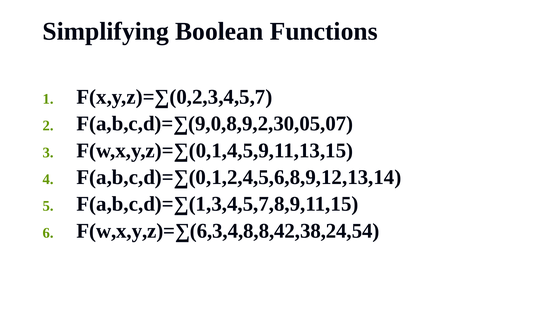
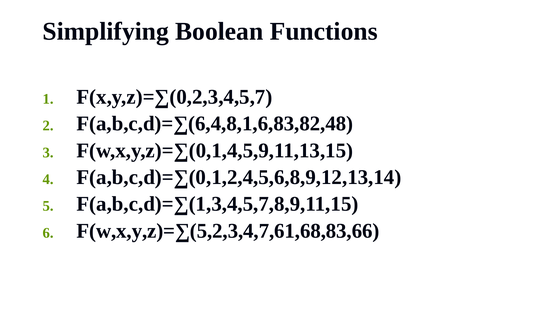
F(a,b,c,d)=∑(9,0,8,9,2,30,05,07: F(a,b,c,d)=∑(9,0,8,9,2,30,05,07 -> F(a,b,c,d)=∑(6,4,8,1,6,83,82,48 (215, 124)
F(w,x,y,z)=∑(6,3,4,8,8,42,38,24,54: F(w,x,y,z)=∑(6,3,4,8,8,42,38,24,54 -> F(w,x,y,z)=∑(5,2,3,4,7,61,68,83,66 (228, 231)
